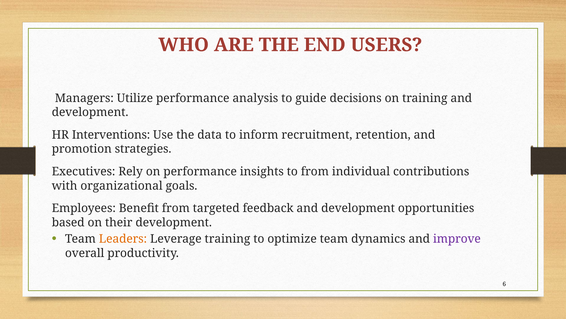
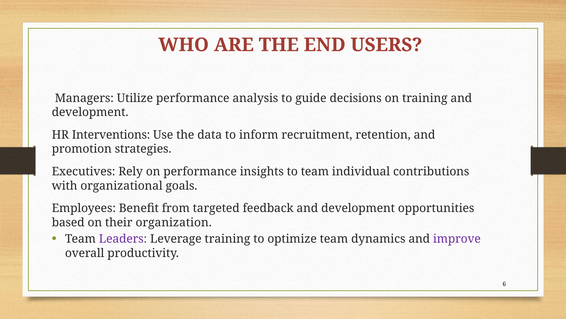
to from: from -> team (315, 171)
their development: development -> organization (174, 222)
Leaders colour: orange -> purple (123, 239)
